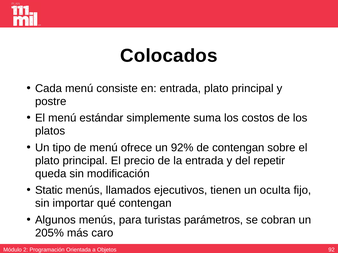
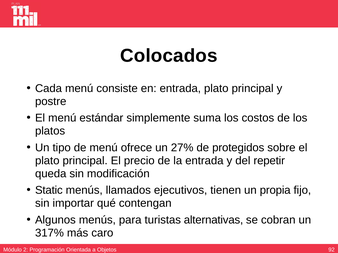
92%: 92% -> 27% (182, 148)
de contengan: contengan -> protegidos (238, 148)
oculta: oculta -> propia (275, 191)
parámetros: parámetros -> alternativas (214, 220)
205%: 205% -> 317% (49, 233)
